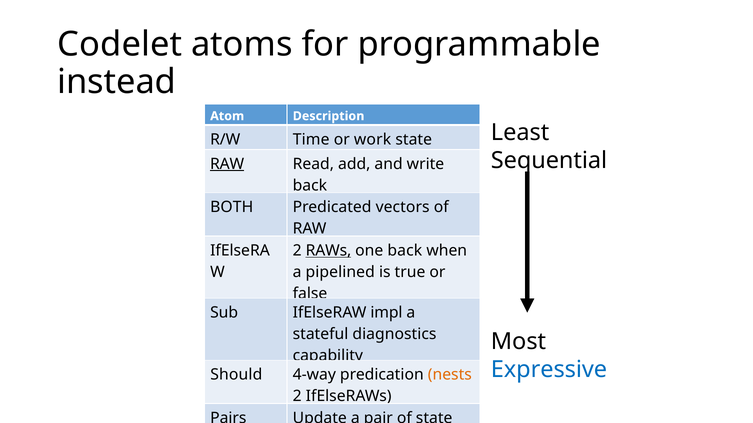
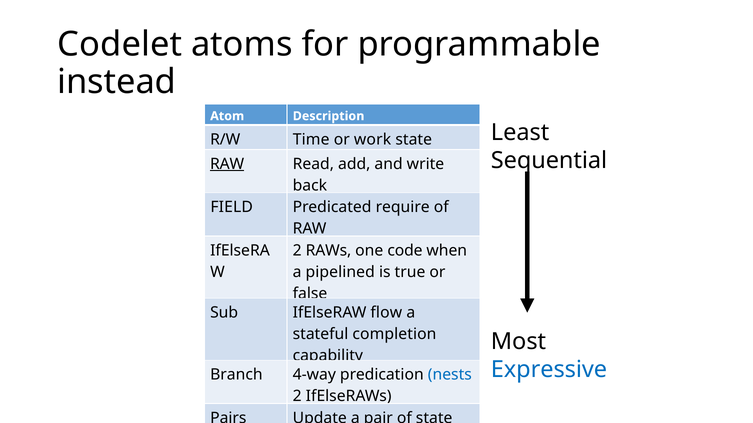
BOTH: BOTH -> FIELD (232, 208)
vectors: vectors -> require (403, 208)
RAWs underline: present -> none (328, 251)
one back: back -> code (405, 251)
impl: impl -> flow (386, 313)
diagnostics: diagnostics -> completion (394, 334)
Should: Should -> Branch (236, 375)
nests colour: orange -> blue (450, 375)
